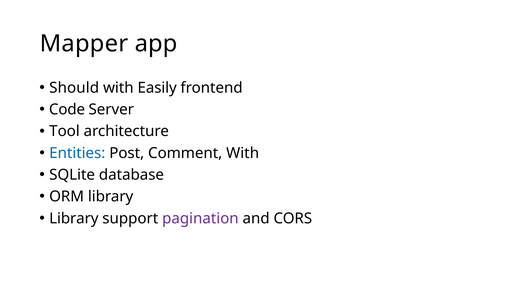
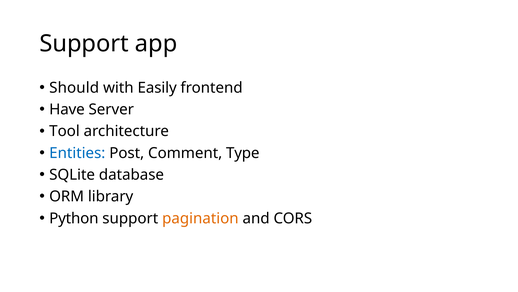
Mapper: Mapper -> Support (84, 44)
Code: Code -> Have (67, 109)
Comment With: With -> Type (243, 153)
Library: Library -> Python (74, 218)
pagination colour: purple -> orange (200, 218)
